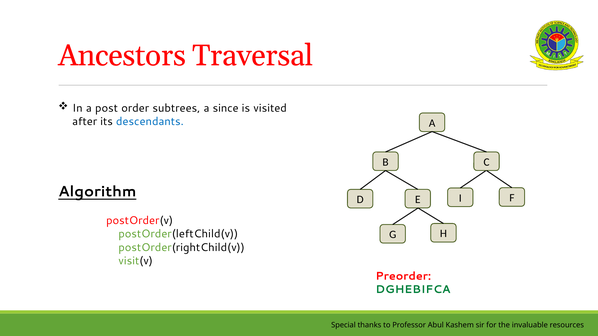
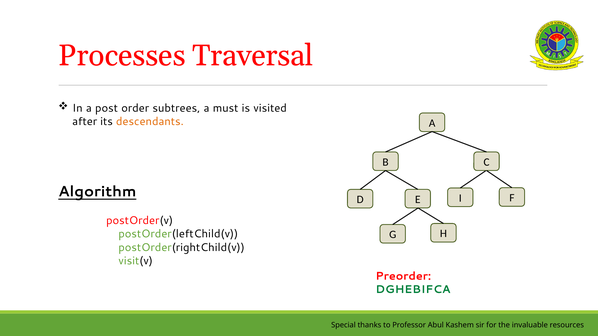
Ancestors: Ancestors -> Processes (122, 56)
since: since -> must (226, 108)
descendants colour: blue -> orange (150, 122)
